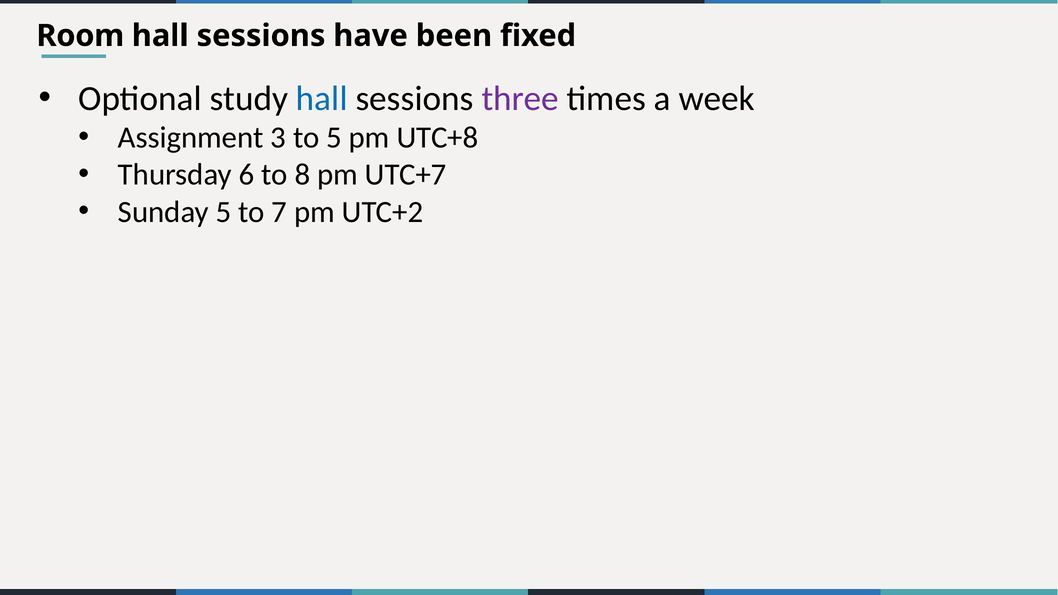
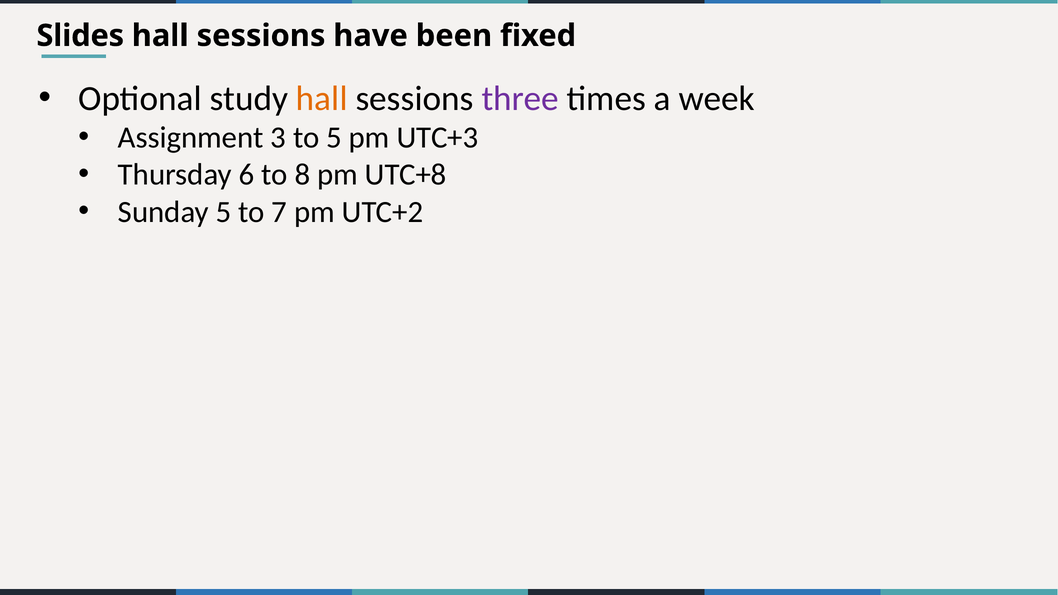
Room: Room -> Slides (80, 36)
hall colour: blue -> orange (322, 98)
UTC+8: UTC+8 -> UTC+3 (437, 138)
UTC+7: UTC+7 -> UTC+8 (406, 175)
